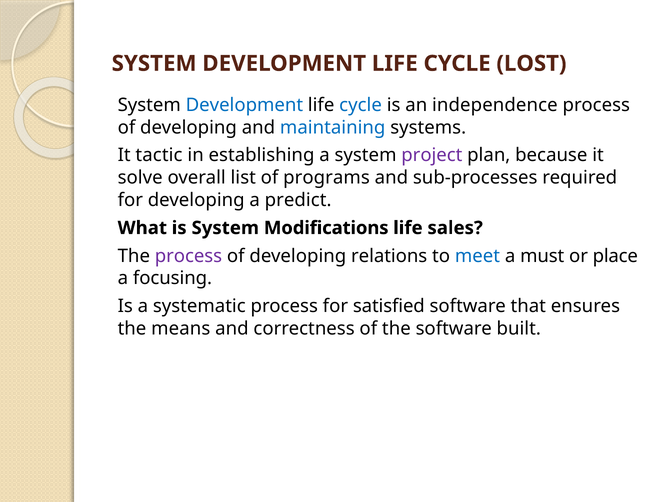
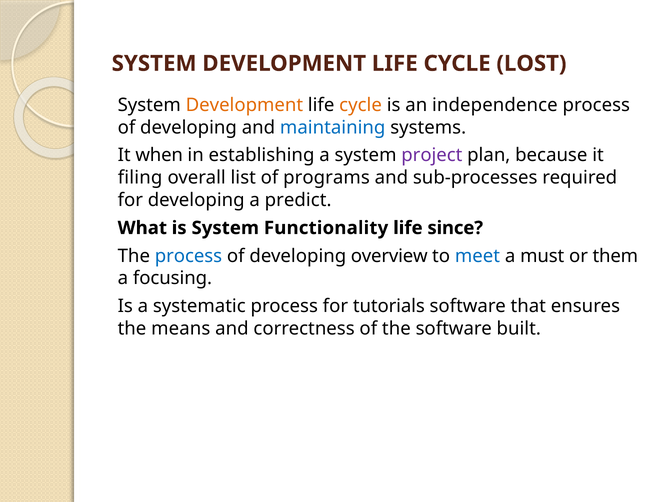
Development colour: blue -> orange (244, 105)
cycle colour: blue -> orange (361, 105)
tactic: tactic -> when (159, 155)
solve: solve -> filing (140, 178)
Modifications: Modifications -> Functionality (326, 228)
sales: sales -> since (455, 228)
process colour: purple -> blue (188, 256)
relations: relations -> overview (389, 256)
place: place -> them (615, 256)
satisfied: satisfied -> tutorials (389, 306)
